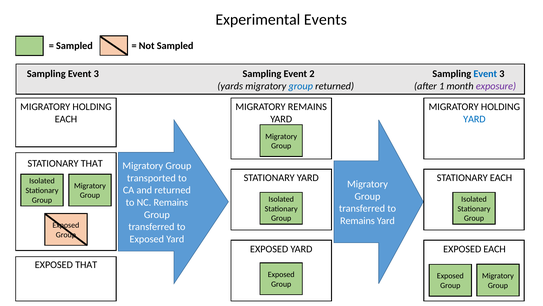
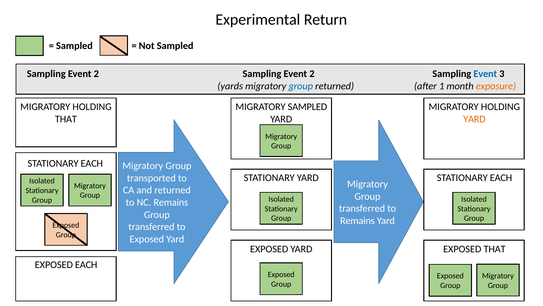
Events: Events -> Return (325, 19)
3: 3 -> 2 (96, 74)
exposure colour: purple -> orange (496, 86)
MIGRATORY REMAINS: REMAINS -> SAMPLED (307, 107)
EACH: EACH -> THAT (66, 119)
YARD colour: blue -> orange (474, 119)
THAT: THAT -> EACH (92, 163)
EXPOSED EACH: EACH -> THAT (495, 249)
EXPOSED THAT: THAT -> EACH (86, 264)
